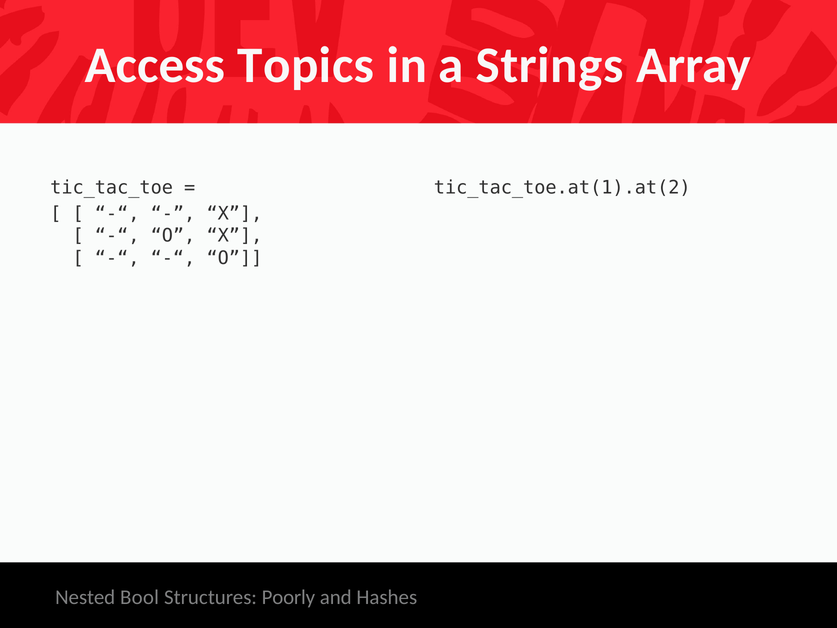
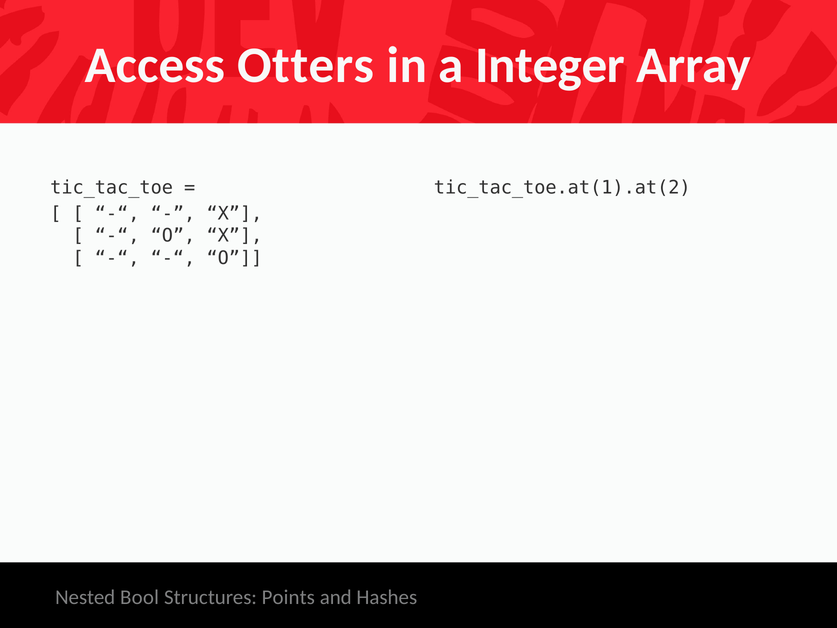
Topics: Topics -> Otters (306, 66)
Strings: Strings -> Integer (550, 66)
Poorly: Poorly -> Points (288, 597)
